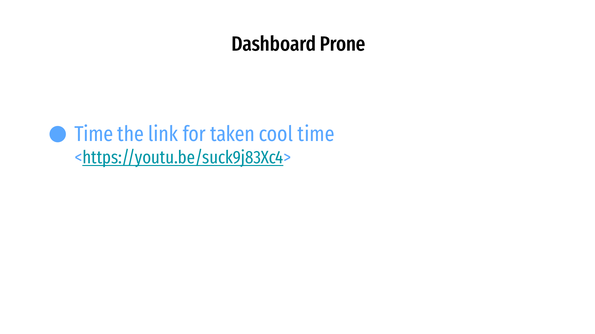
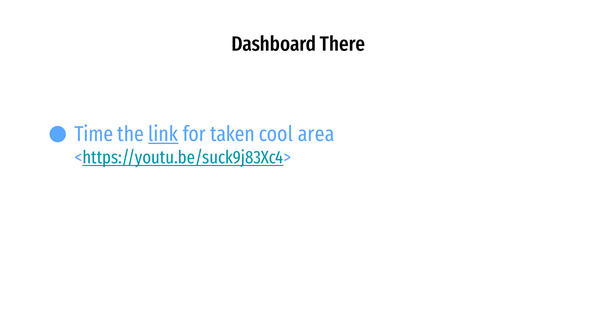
Prone: Prone -> There (343, 44)
link underline: none -> present (163, 134)
cool time: time -> area (316, 134)
